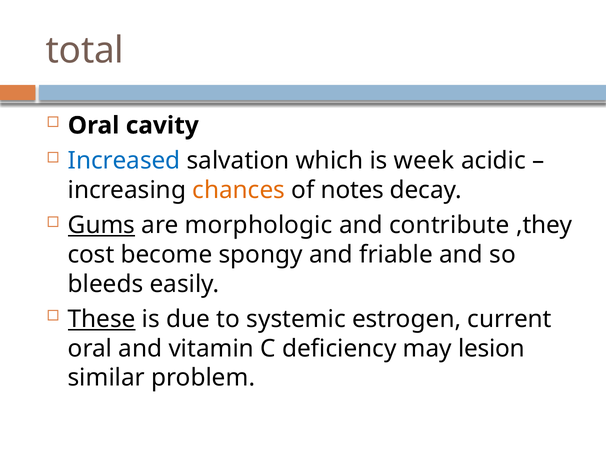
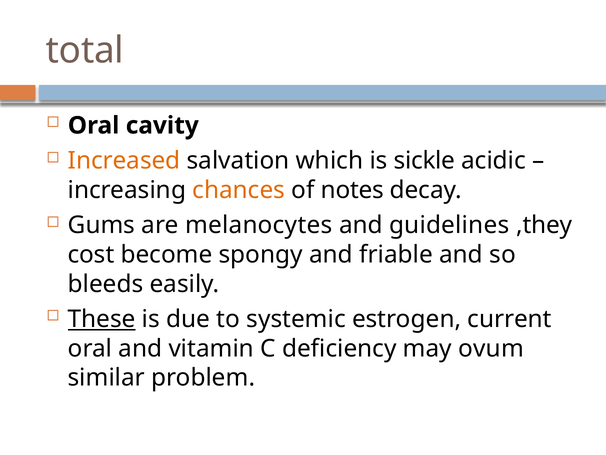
Increased colour: blue -> orange (124, 161)
week: week -> sickle (424, 161)
Gums underline: present -> none (101, 225)
morphologic: morphologic -> melanocytes (259, 225)
contribute: contribute -> guidelines (449, 225)
lesion: lesion -> ovum (491, 348)
